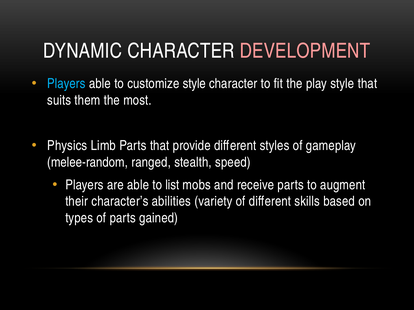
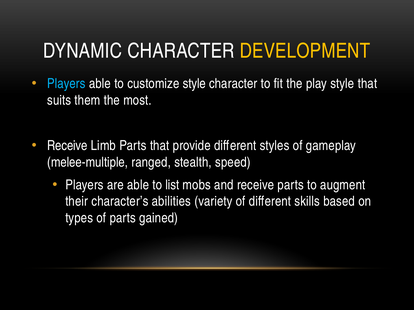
DEVELOPMENT colour: pink -> yellow (305, 51)
Physics: Physics -> Receive (67, 146)
melee-random: melee-random -> melee-multiple (88, 162)
